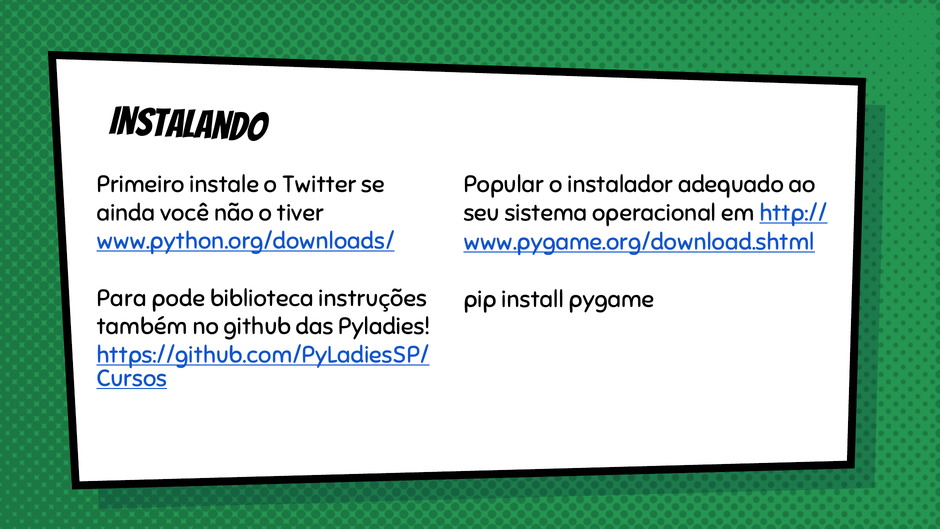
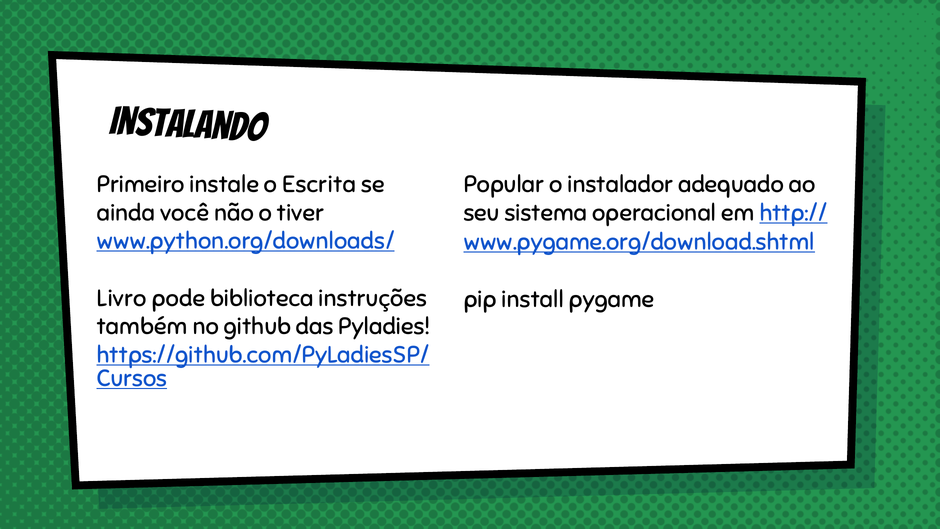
Twitter: Twitter -> Escrita (319, 185)
Para: Para -> Livro (122, 298)
